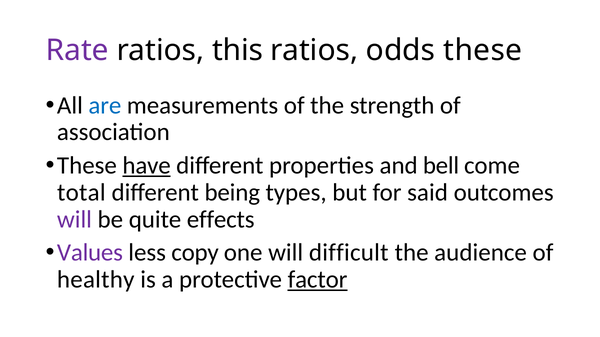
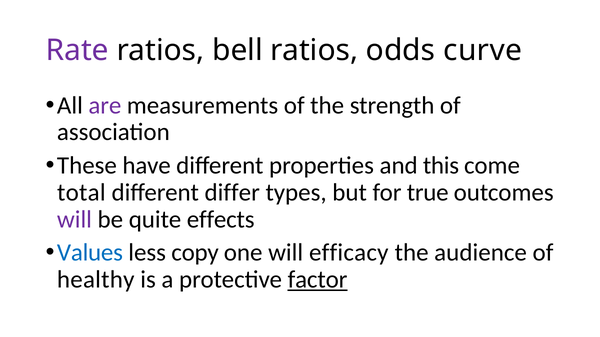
this: this -> bell (237, 50)
odds these: these -> curve (483, 50)
are colour: blue -> purple (105, 105)
have underline: present -> none (147, 166)
bell: bell -> this (441, 166)
being: being -> differ (232, 193)
said: said -> true (428, 193)
Values colour: purple -> blue (90, 253)
difficult: difficult -> efficacy (349, 253)
